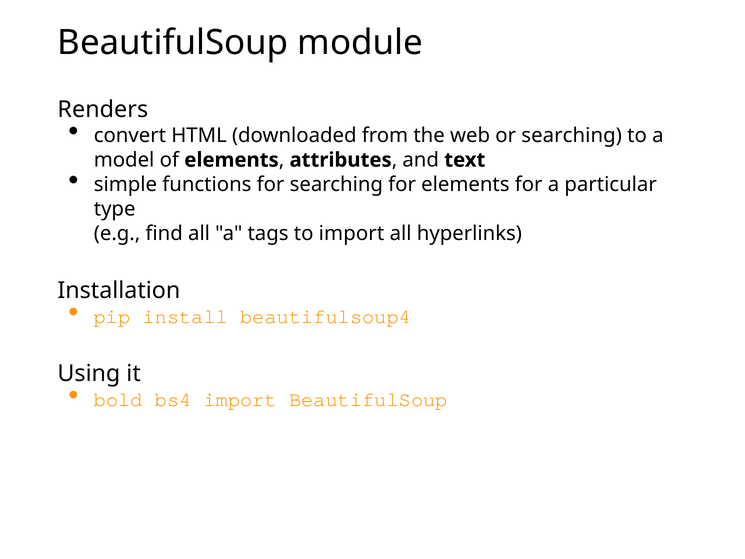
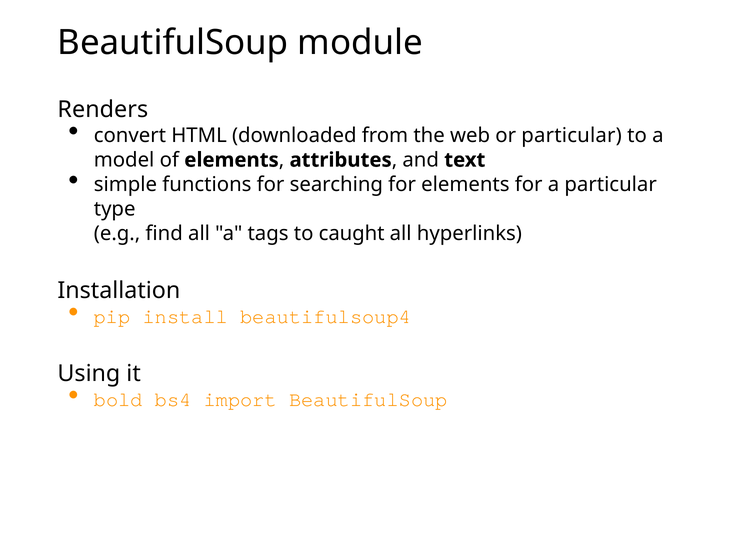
or searching: searching -> particular (572, 135)
to import: import -> caught (352, 233)
